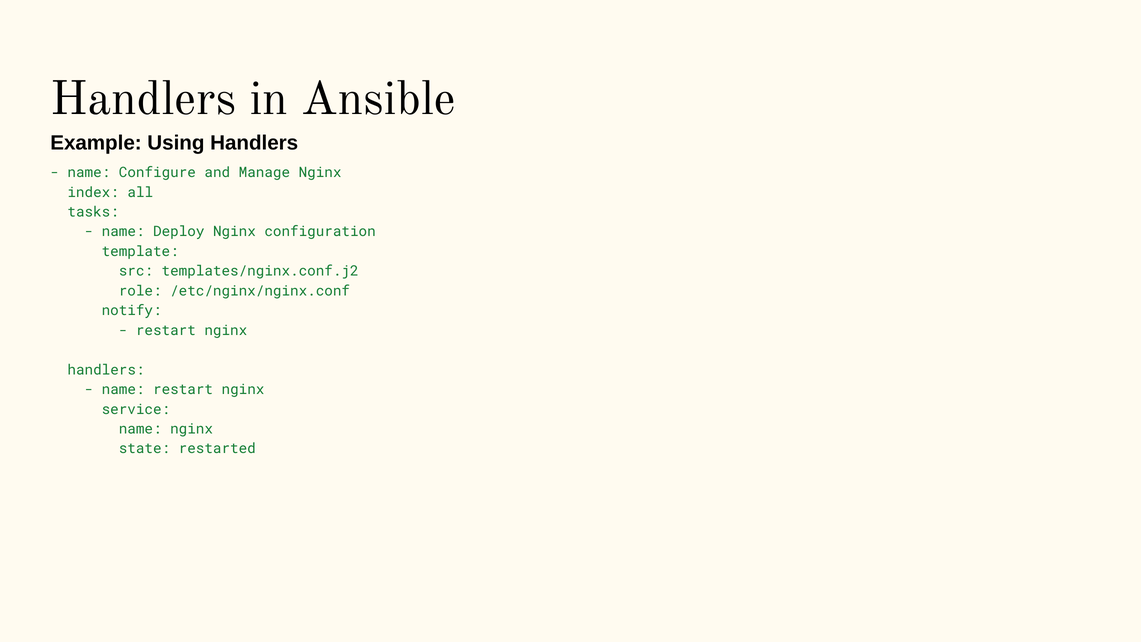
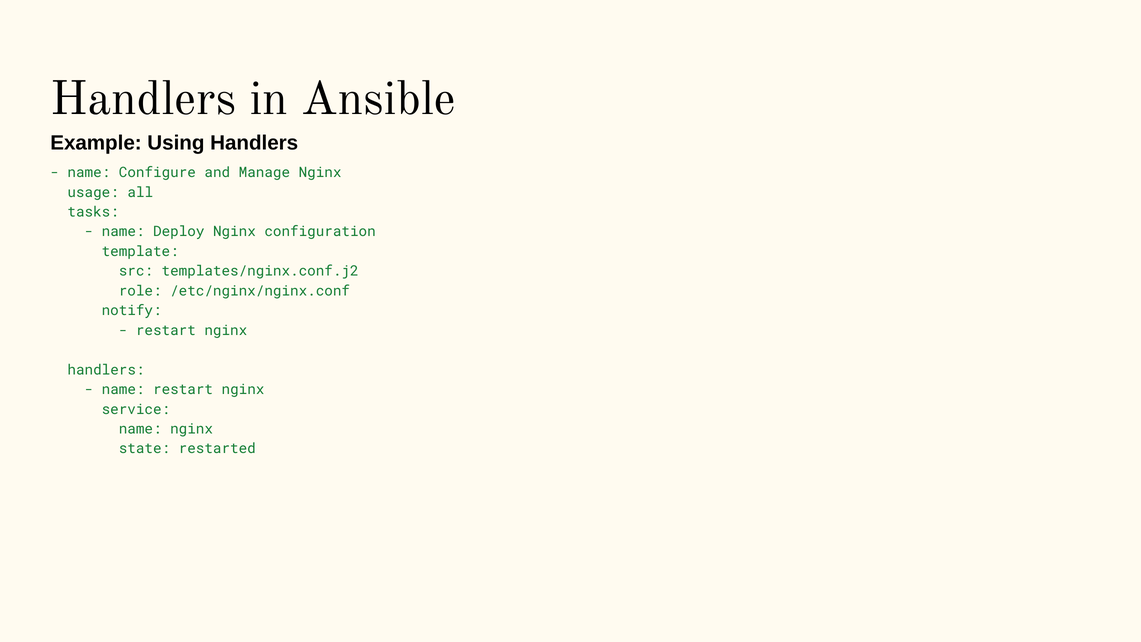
index: index -> usage (93, 192)
